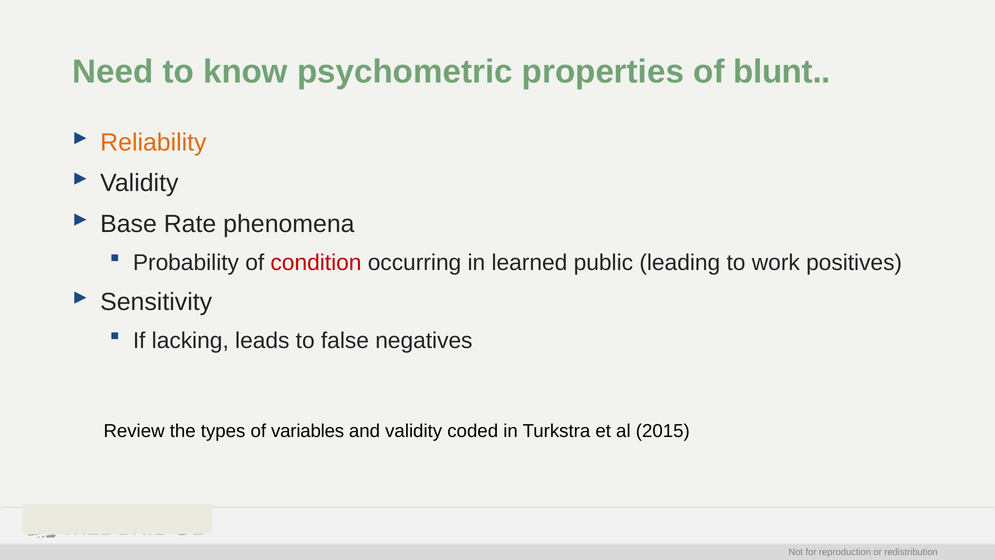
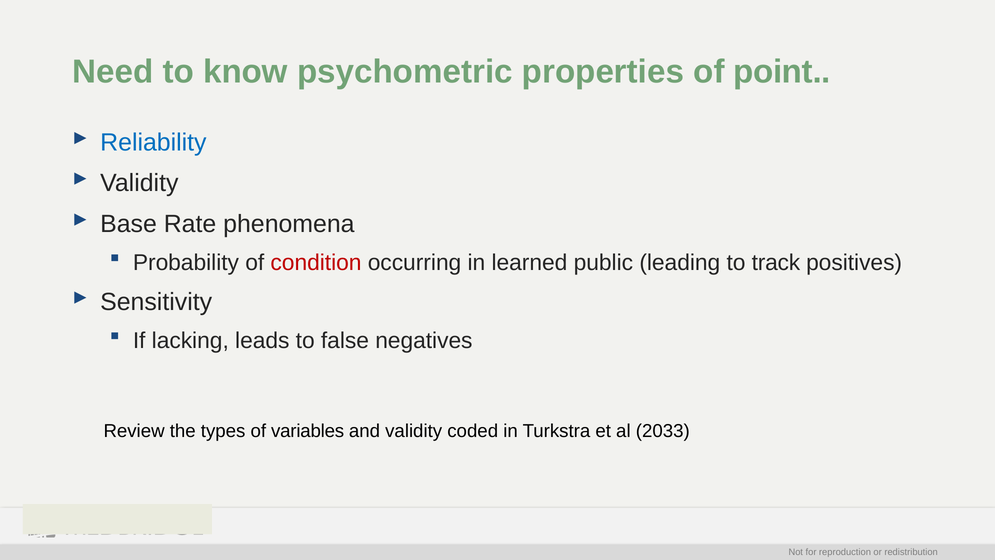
blunt: blunt -> point (782, 72)
Reliability colour: orange -> blue (153, 142)
work: work -> track (776, 262)
2015: 2015 -> 2033 (663, 431)
